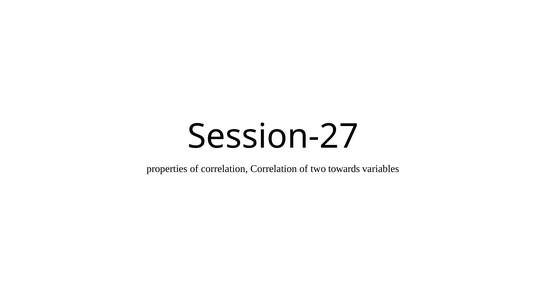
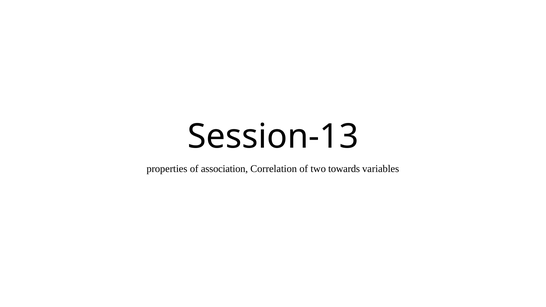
Session-27: Session-27 -> Session-13 (273, 136)
of correlation: correlation -> association (224, 169)
